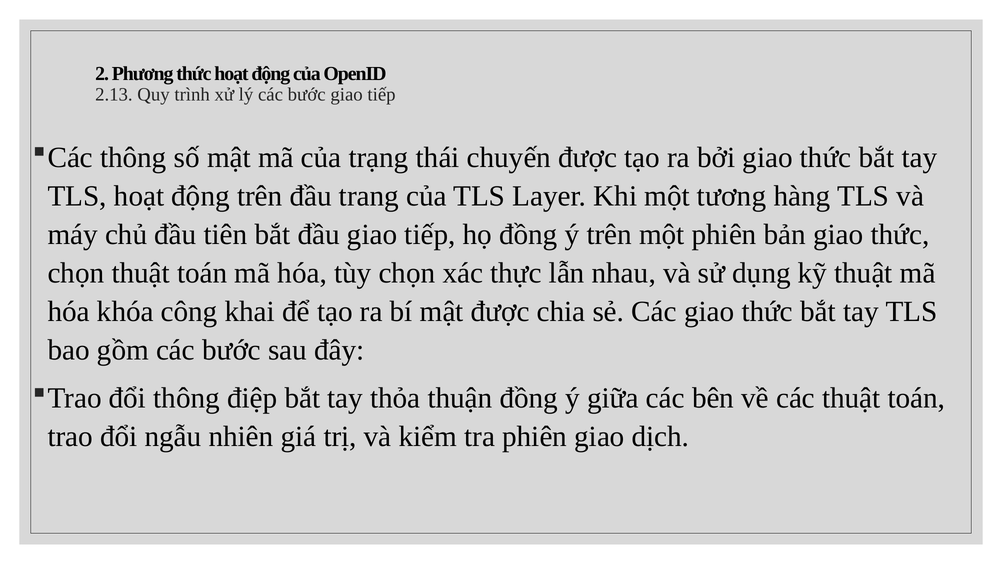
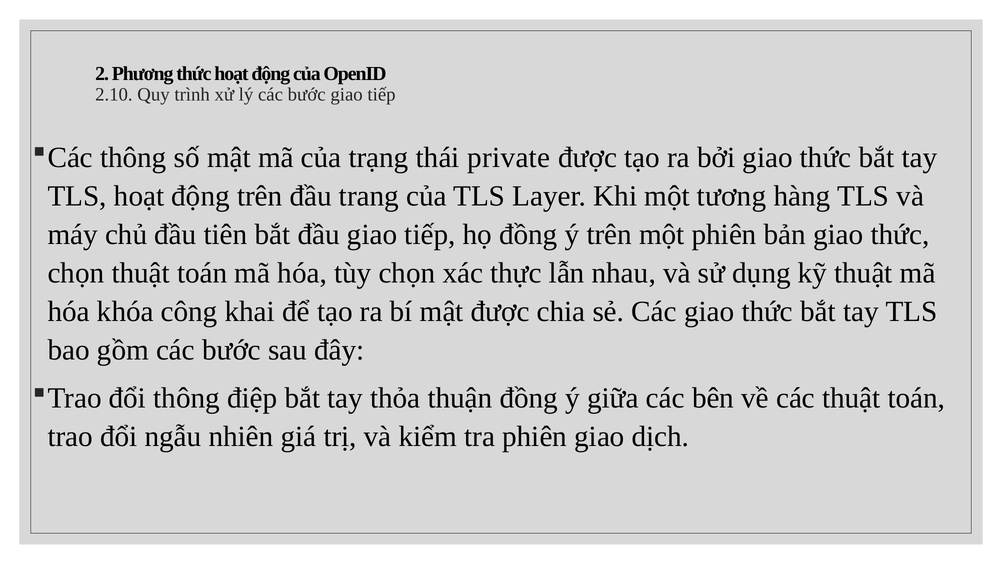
2.13: 2.13 -> 2.10 (114, 95)
chuyến: chuyến -> private (509, 157)
